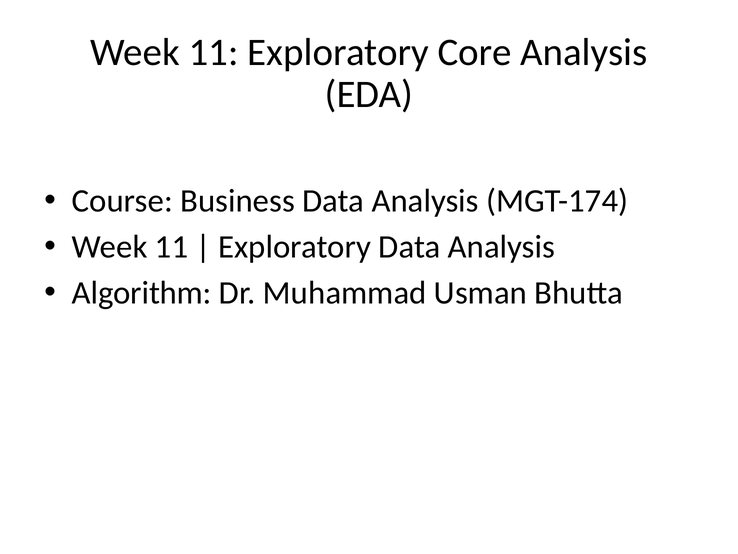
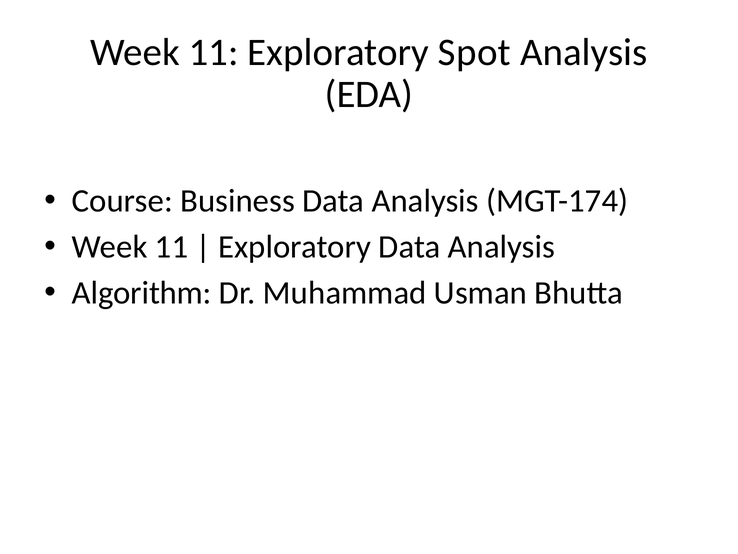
Core: Core -> Spot (474, 52)
